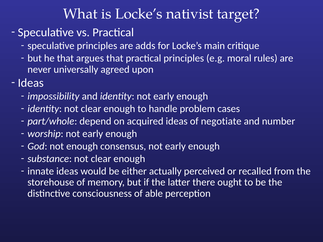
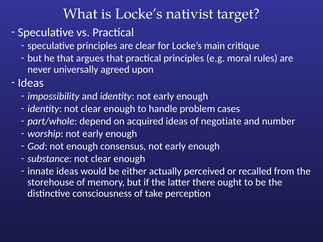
are adds: adds -> clear (145, 46)
able: able -> take (154, 194)
